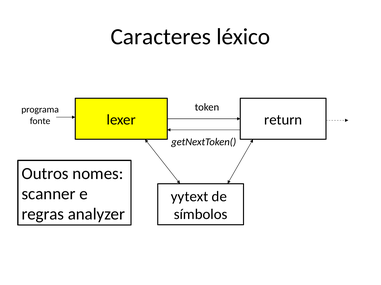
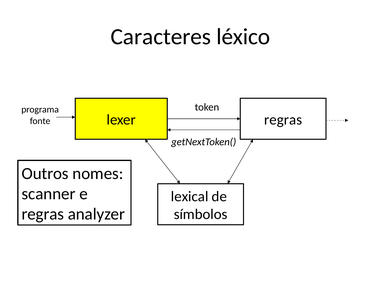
lexer return: return -> regras (283, 120)
yytext: yytext -> lexical (190, 197)
